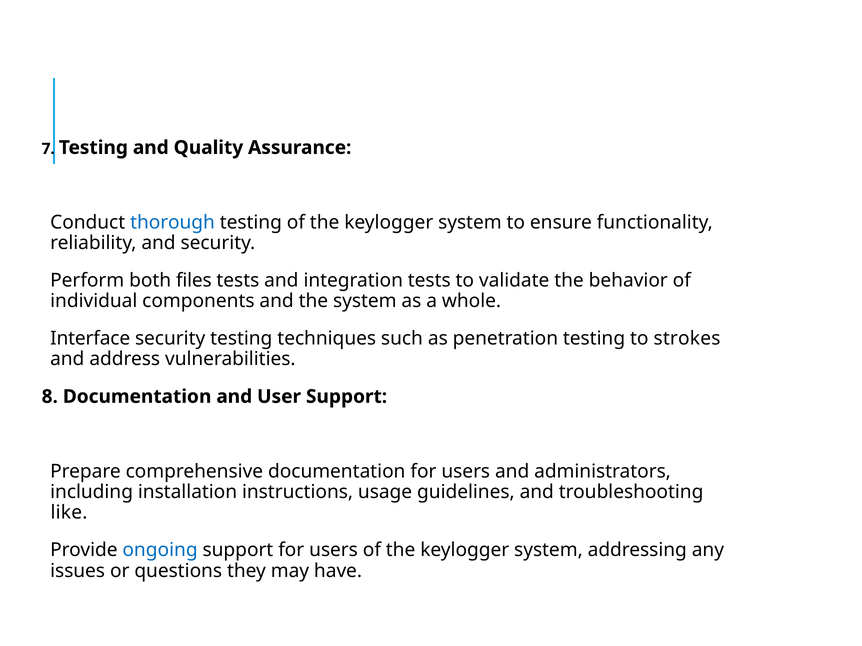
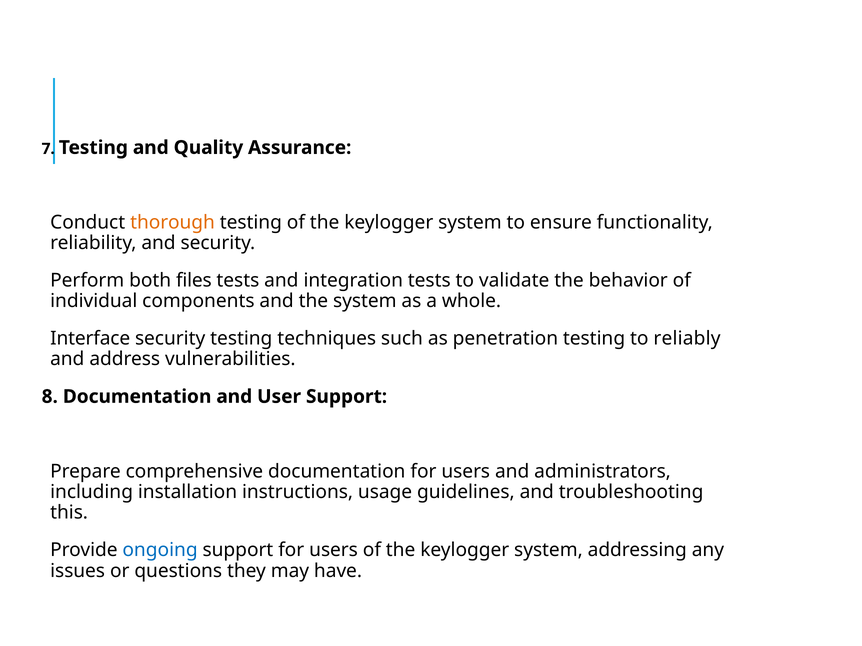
thorough colour: blue -> orange (173, 223)
strokes: strokes -> reliably (687, 339)
like: like -> this (69, 513)
